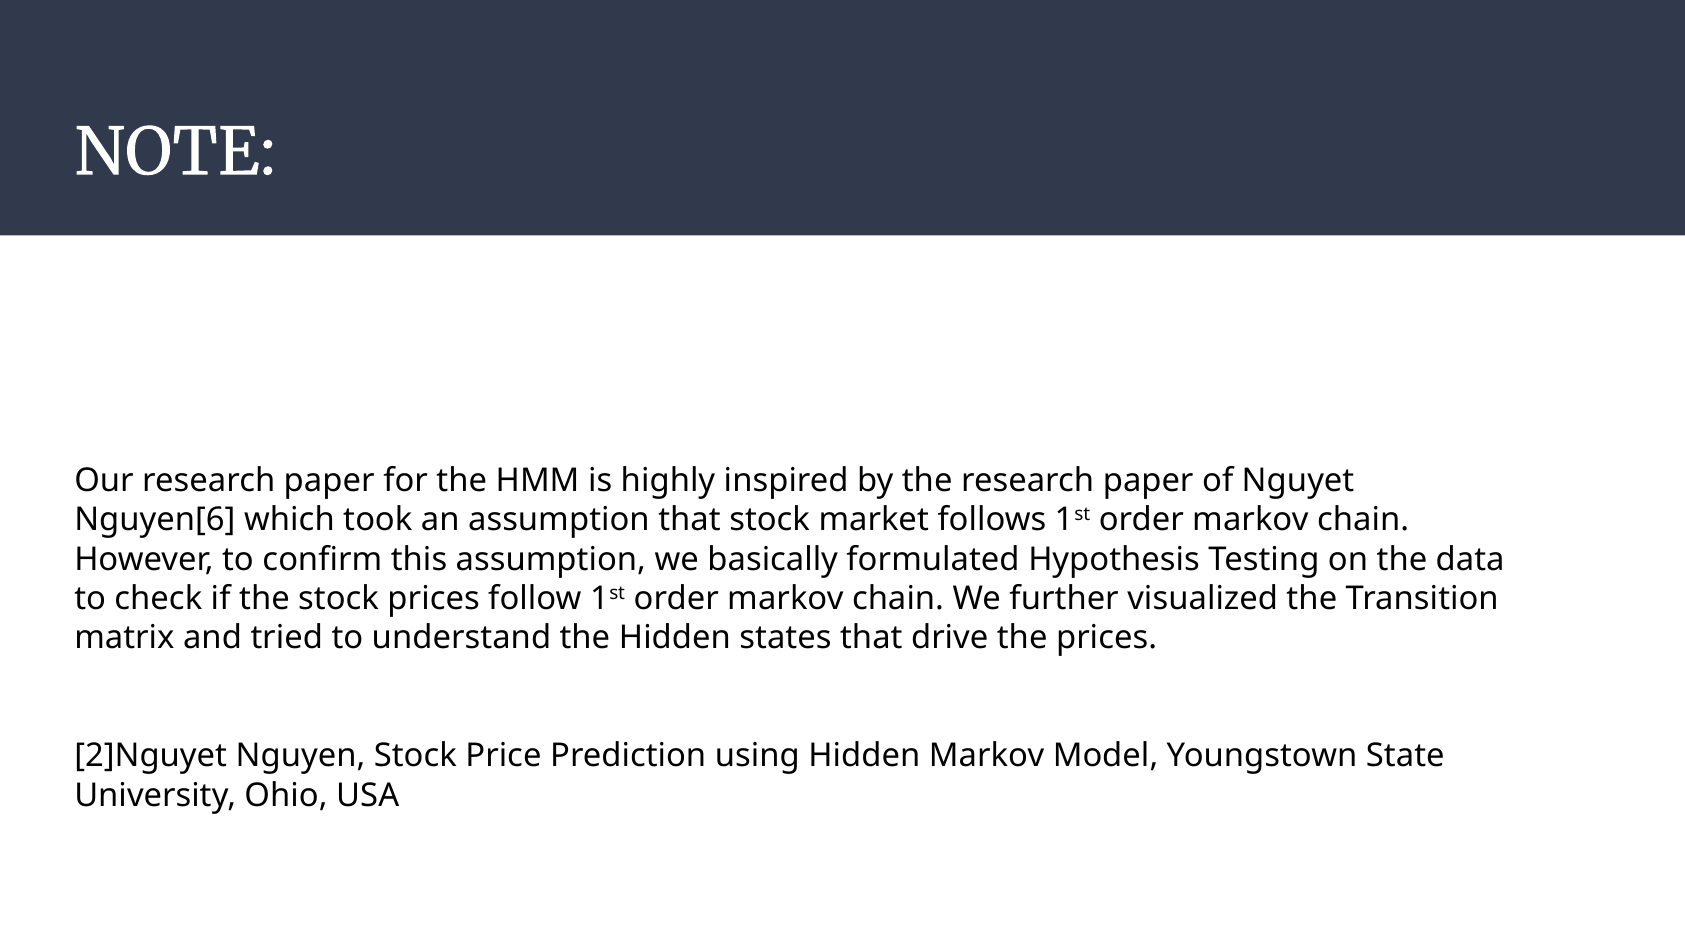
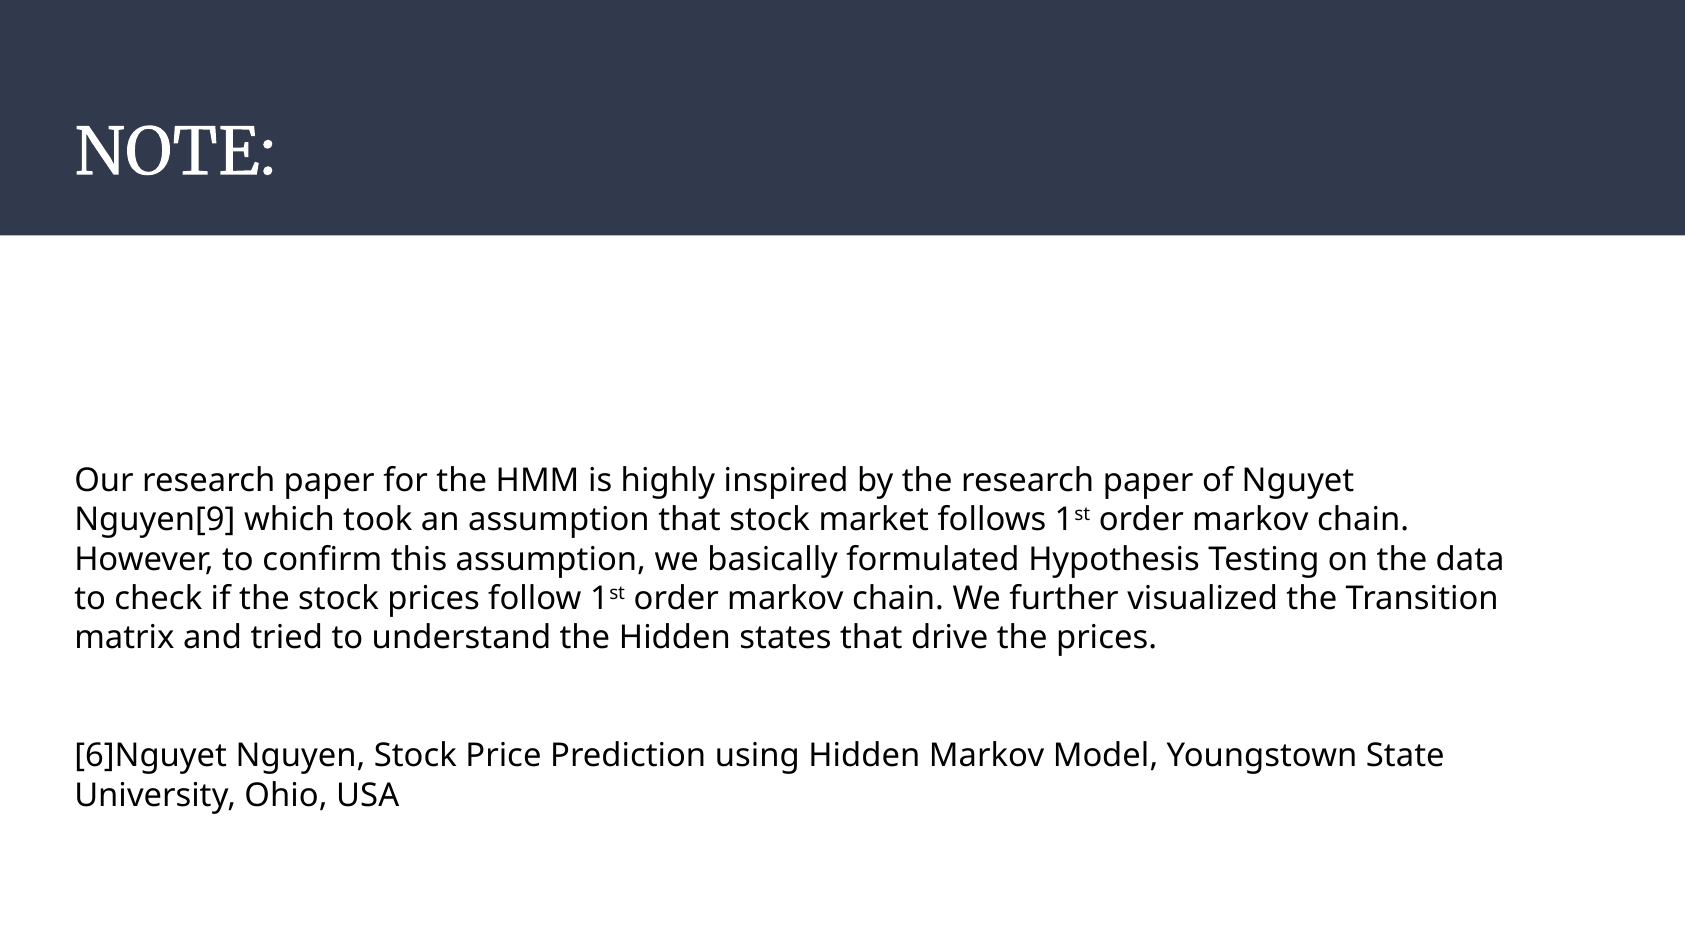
Nguyen[6: Nguyen[6 -> Nguyen[9 (155, 520)
2]Nguyet: 2]Nguyet -> 6]Nguyet (151, 756)
